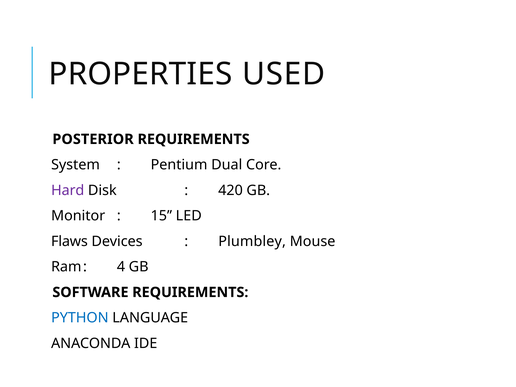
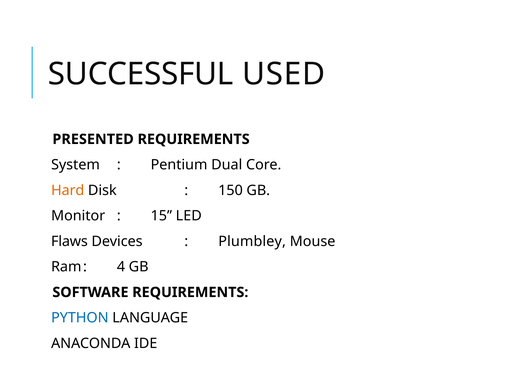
PROPERTIES: PROPERTIES -> SUCCESSFUL (141, 74)
POSTERIOR: POSTERIOR -> PRESENTED (93, 139)
Hard colour: purple -> orange (68, 190)
420: 420 -> 150 (230, 190)
